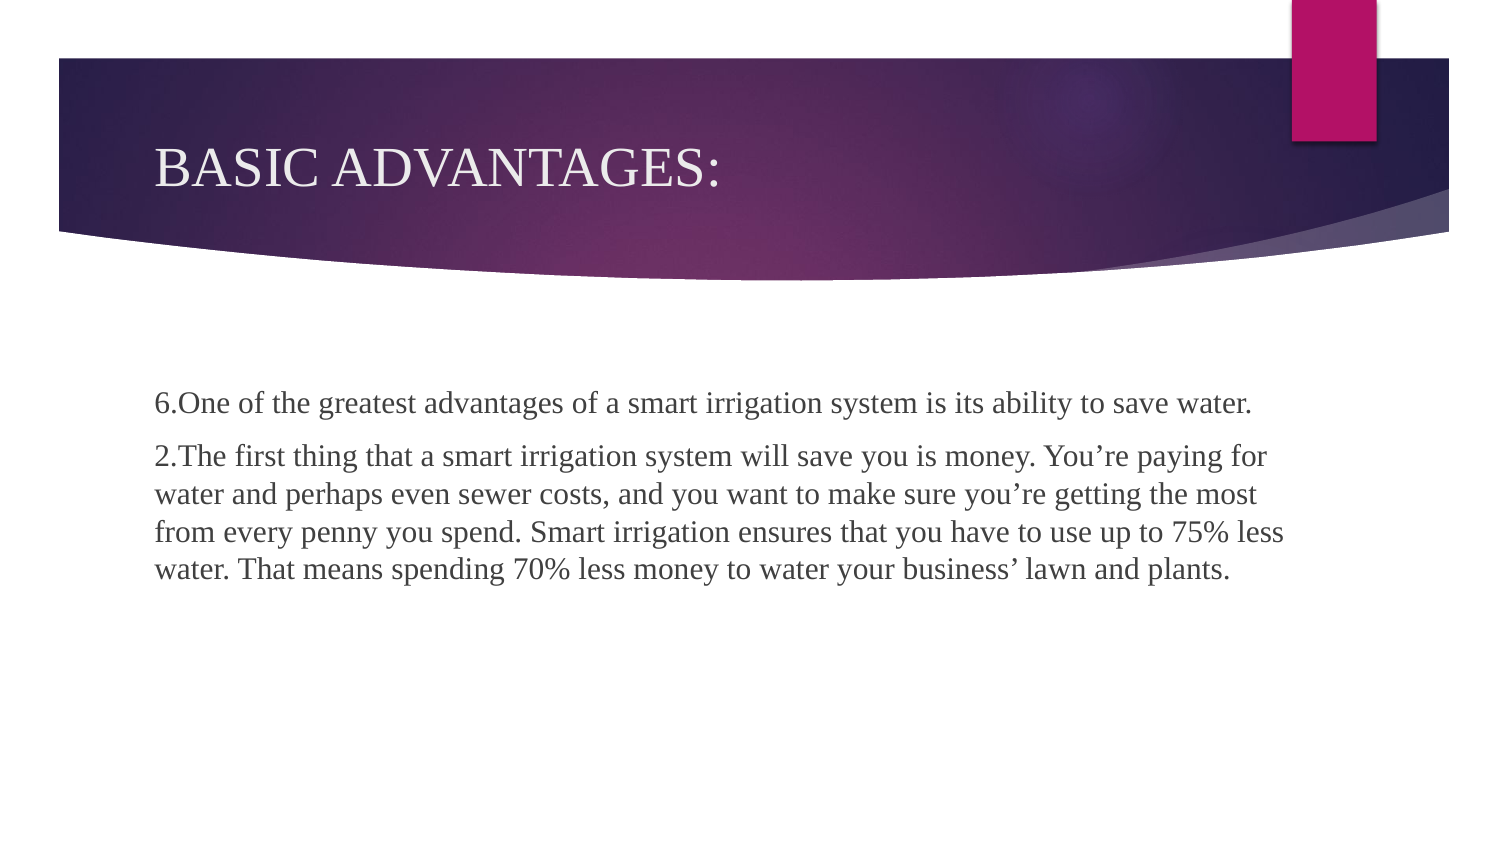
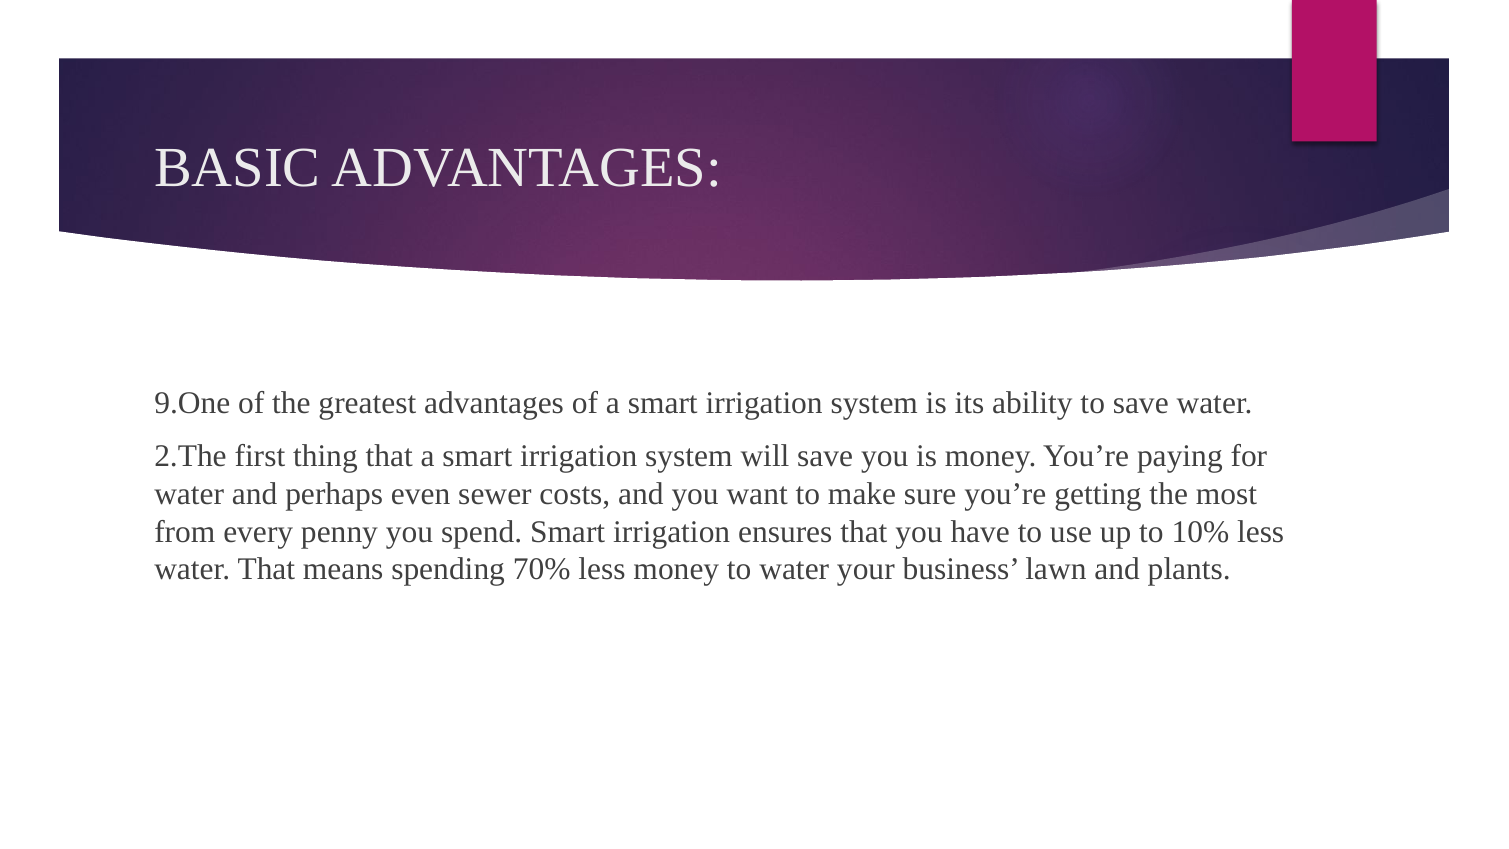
6.One: 6.One -> 9.One (192, 403)
75%: 75% -> 10% (1200, 532)
